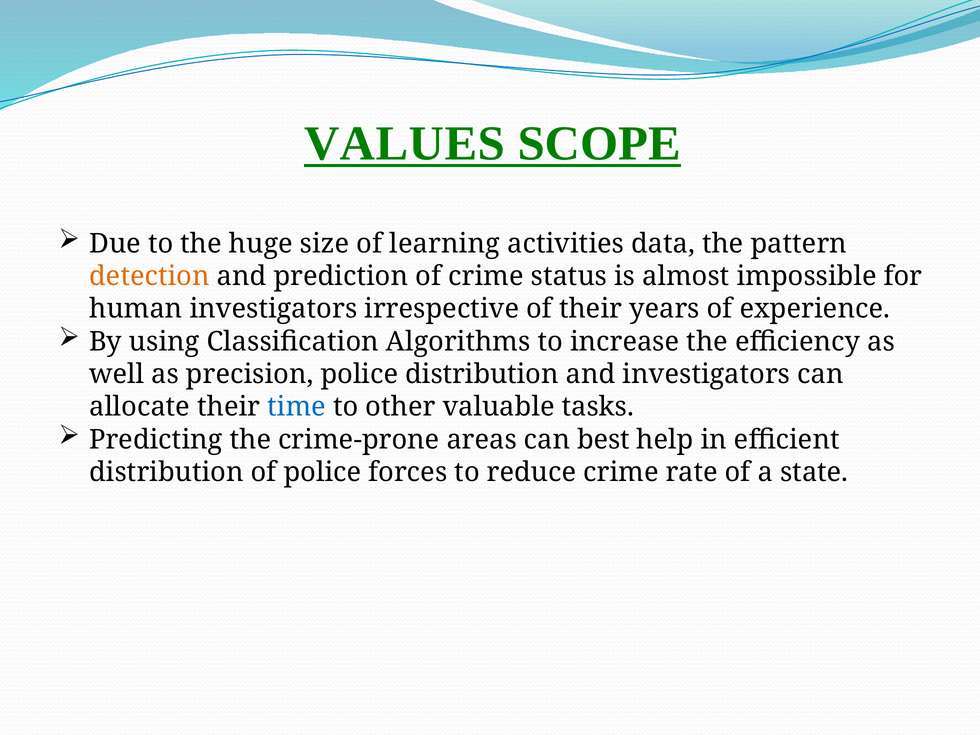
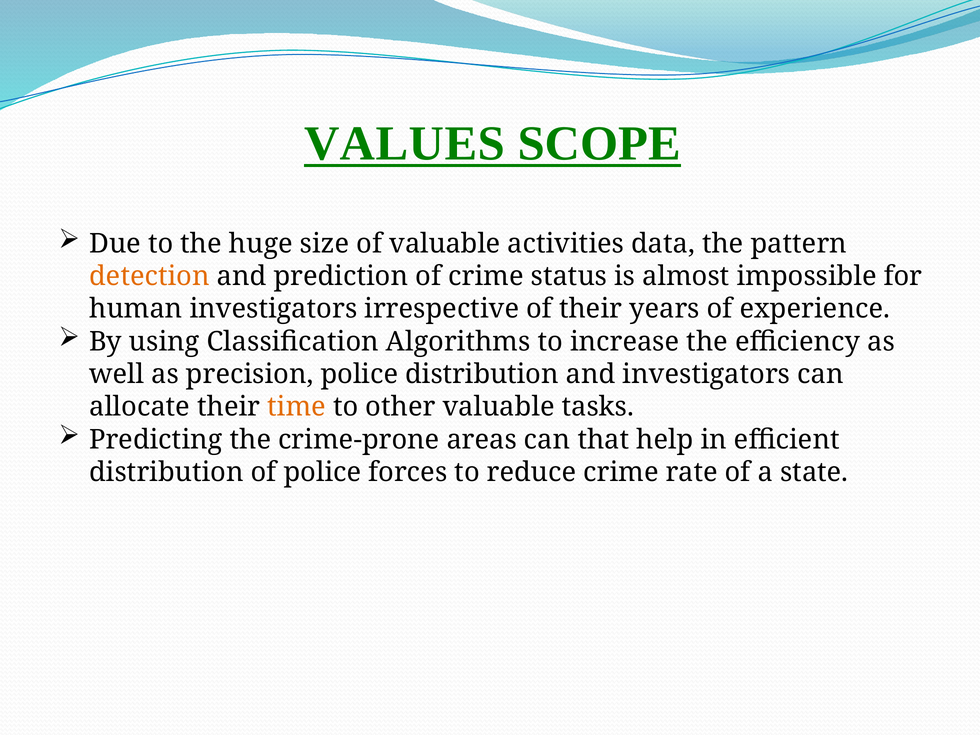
of learning: learning -> valuable (445, 244)
time colour: blue -> orange (297, 407)
best: best -> that (603, 440)
